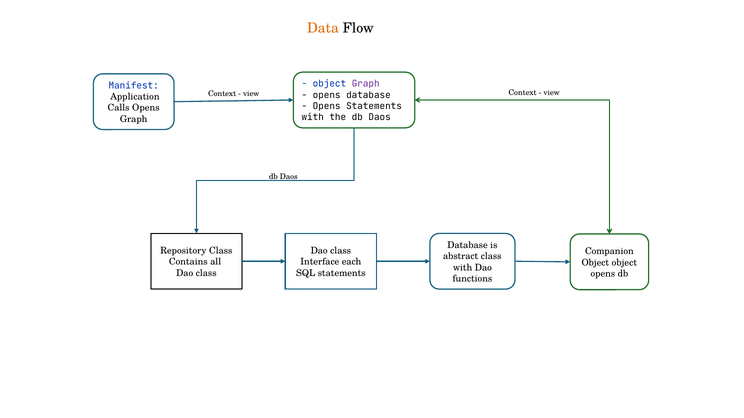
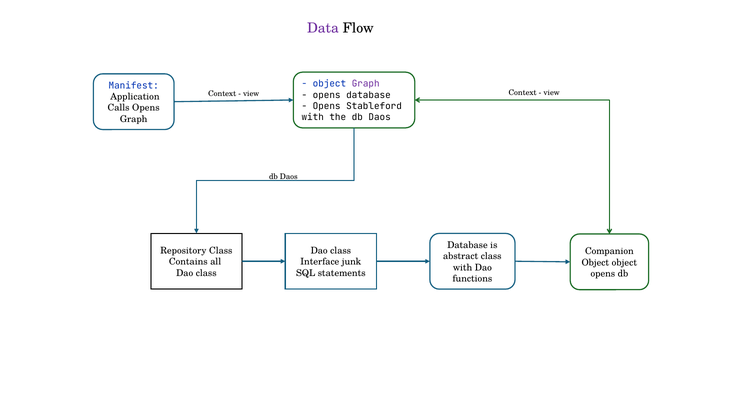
Data colour: orange -> purple (323, 28)
Opens Statements: Statements -> Stableford (374, 106)
each: each -> junk (352, 262)
